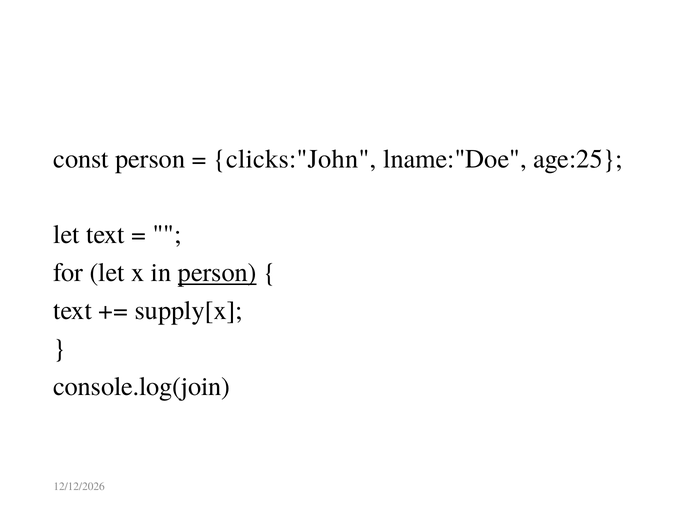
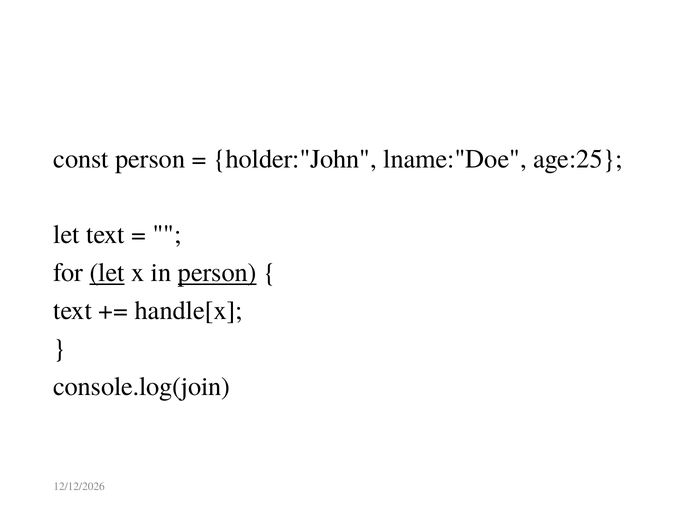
clicks:"John: clicks:"John -> holder:"John (295, 159)
let underline: none -> present (107, 272)
supply[x: supply[x -> handle[x (189, 310)
